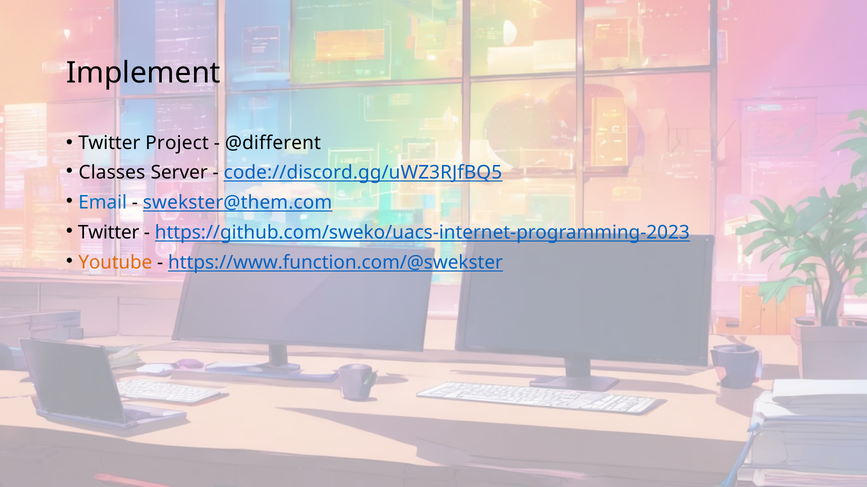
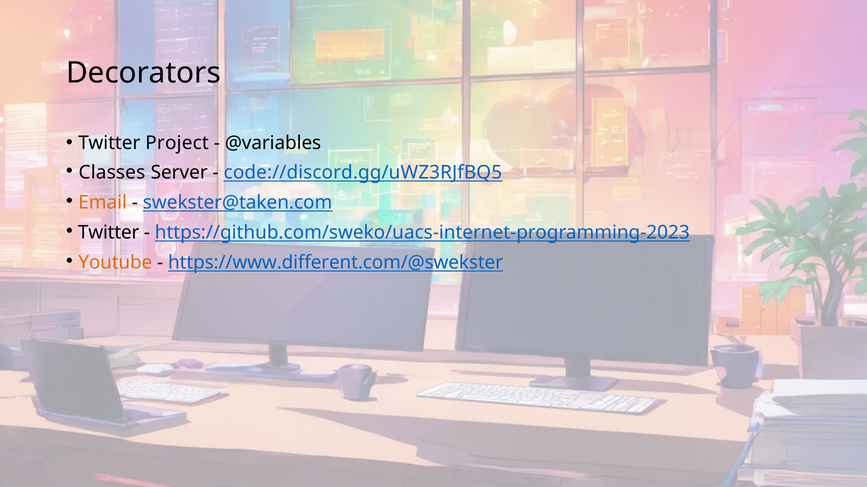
Implement: Implement -> Decorators (143, 73)
@different: @different -> @variables (273, 143)
Email colour: blue -> orange (103, 203)
swekster@them.com: swekster@them.com -> swekster@taken.com (238, 203)
https://www.function.com/@swekster: https://www.function.com/@swekster -> https://www.different.com/@swekster (336, 263)
